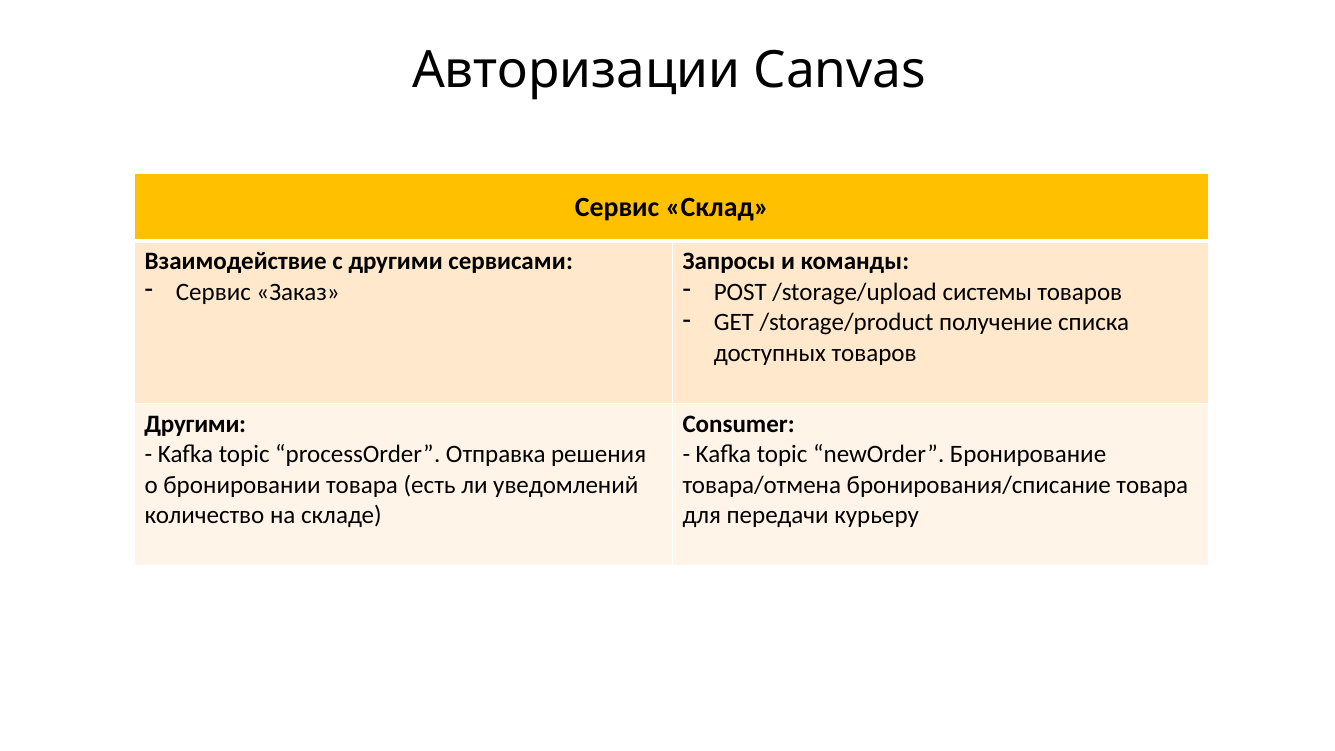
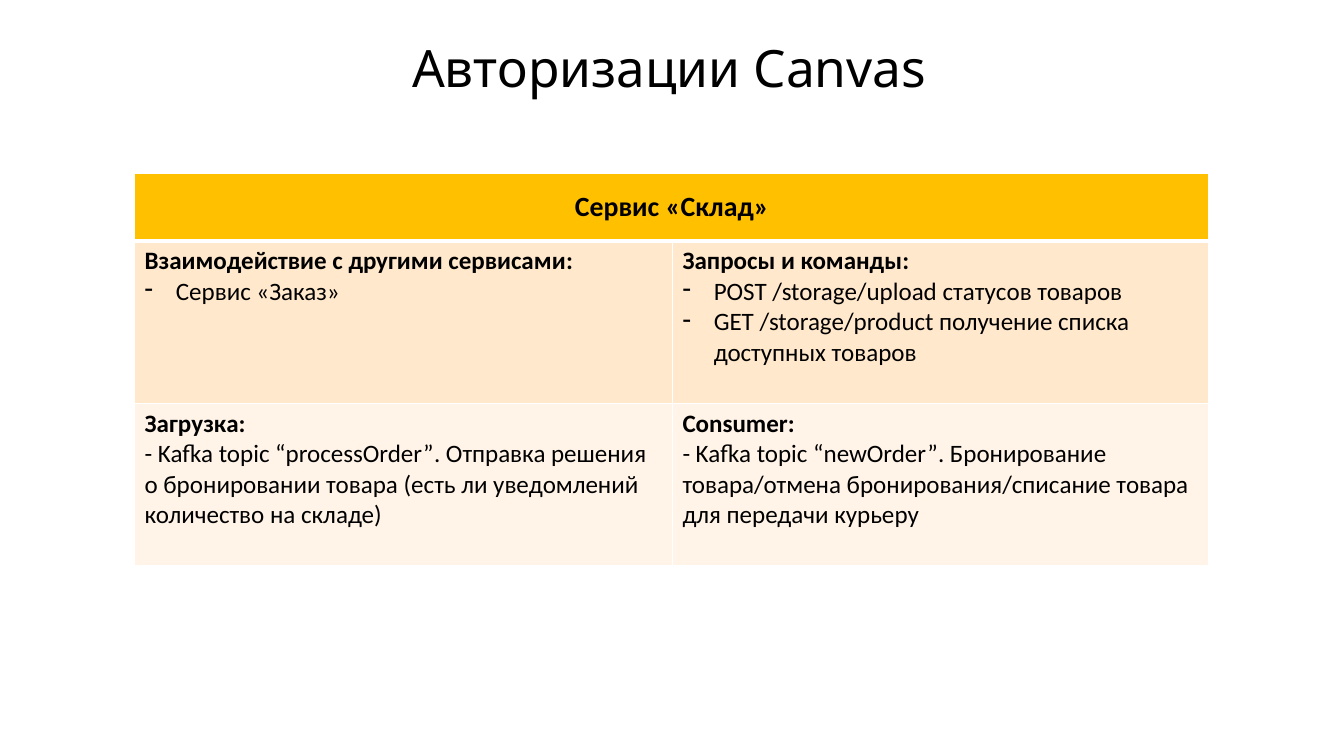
системы: системы -> статусов (987, 292)
Другими: Другими -> Загрузка (195, 424)
